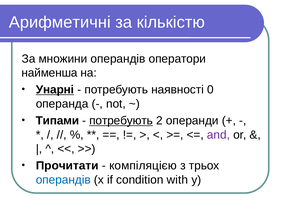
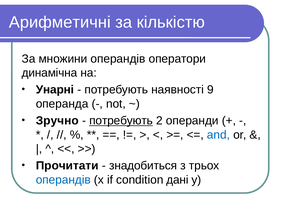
найменша: найменша -> динамiчна (49, 73)
Унарні underline: present -> none (55, 90)
0: 0 -> 9 (210, 90)
Типами: Типами -> Зручно (57, 121)
and colour: purple -> blue (218, 135)
компіляцією: компіляцією -> знадобиться (143, 166)
with: with -> дані (177, 180)
